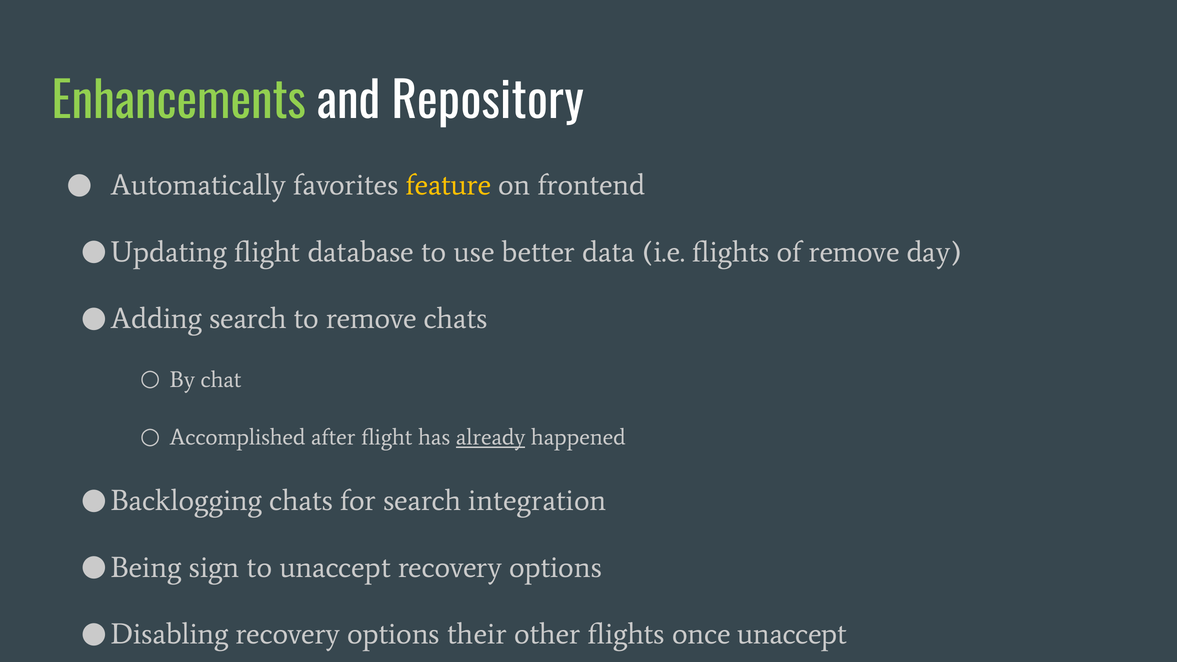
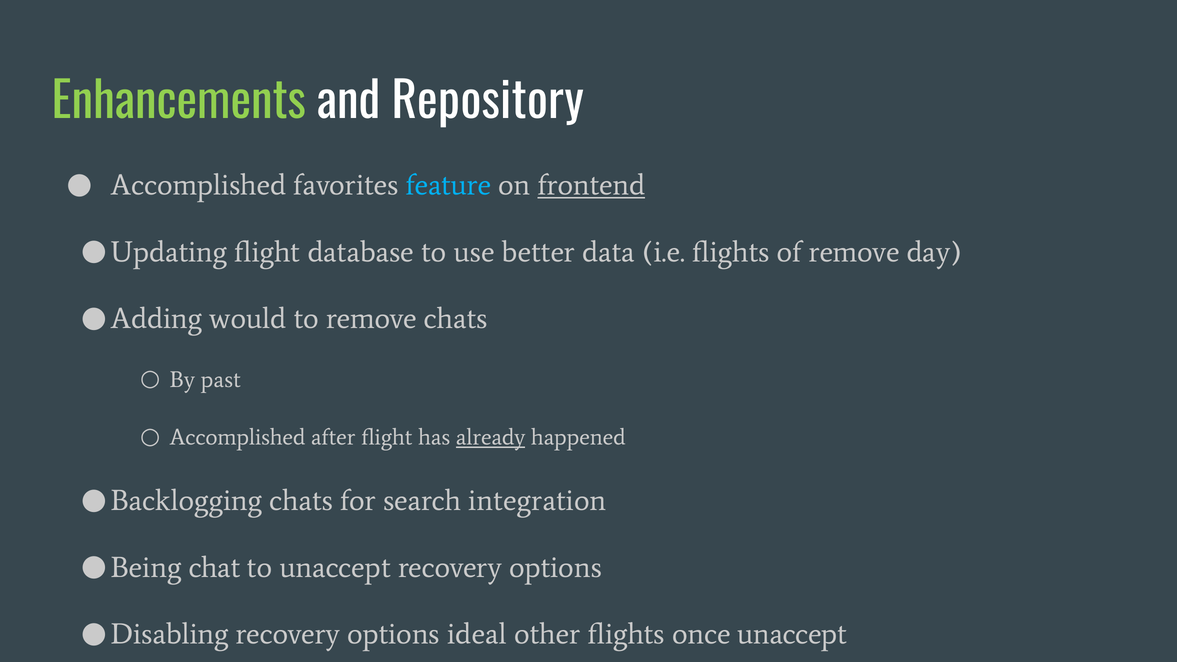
Automatically: Automatically -> Accomplished (198, 185)
feature colour: yellow -> light blue (449, 185)
frontend underline: none -> present (591, 185)
search: search -> would (248, 319)
chat: chat -> past (221, 380)
sign: sign -> chat (214, 567)
their: their -> ideal (477, 634)
